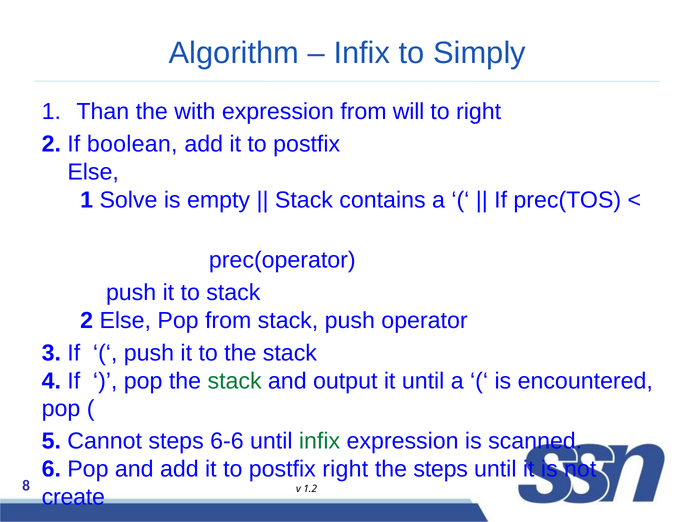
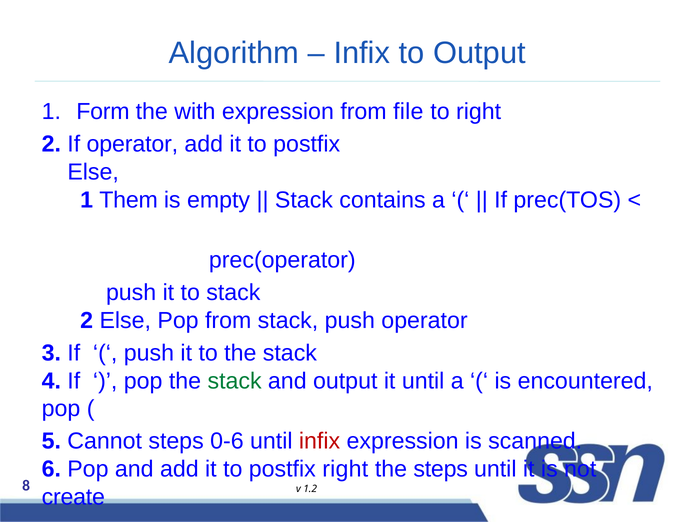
to Simply: Simply -> Output (480, 53)
Than: Than -> Form (103, 112)
will: will -> file (408, 112)
If boolean: boolean -> operator (132, 144)
Solve: Solve -> Them (129, 200)
6-6: 6-6 -> 0-6 (227, 441)
infix colour: green -> red (320, 441)
